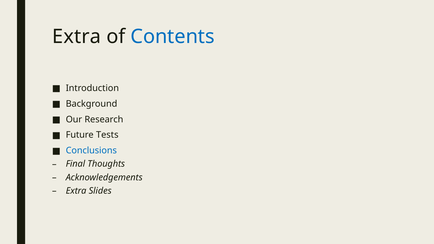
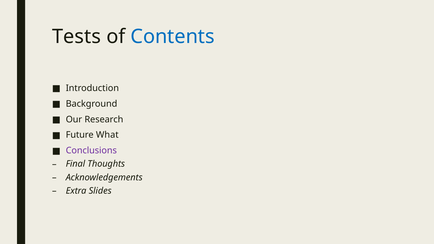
Extra: Extra -> Tests (77, 36)
Tests: Tests -> What (107, 135)
Conclusions colour: blue -> purple (91, 151)
